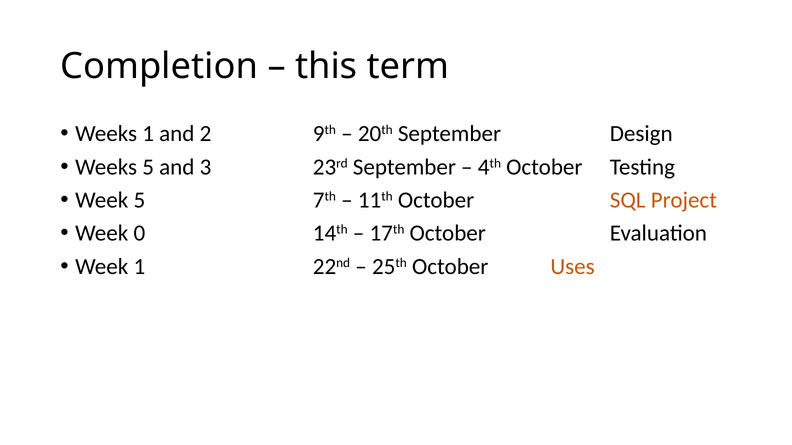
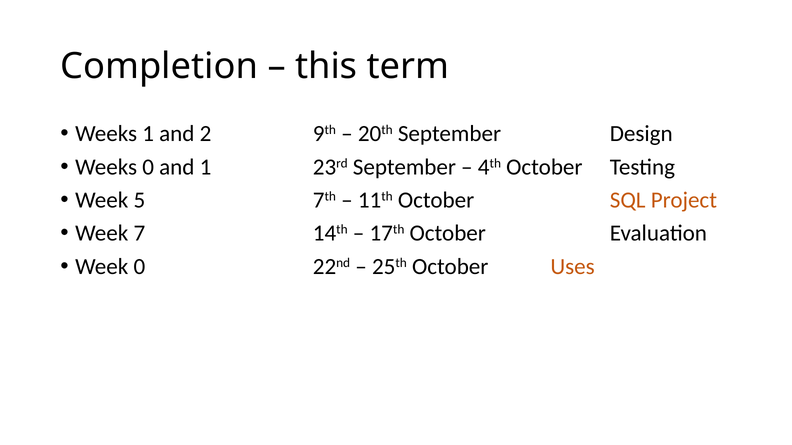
Weeks 5: 5 -> 0 (148, 167)
and 3: 3 -> 1 (206, 167)
0: 0 -> 7 (139, 234)
Week 1: 1 -> 0 (139, 267)
